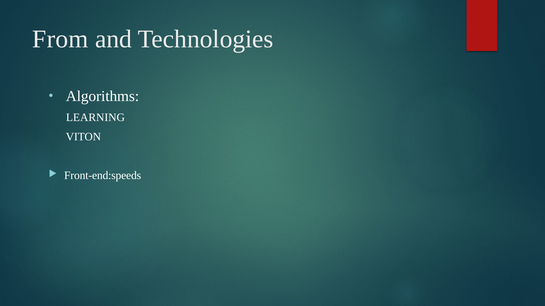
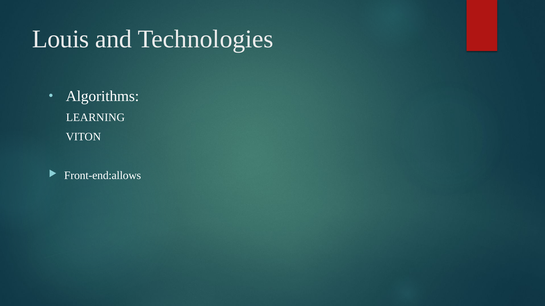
From: From -> Louis (61, 39)
Front-end:speeds: Front-end:speeds -> Front-end:allows (103, 176)
